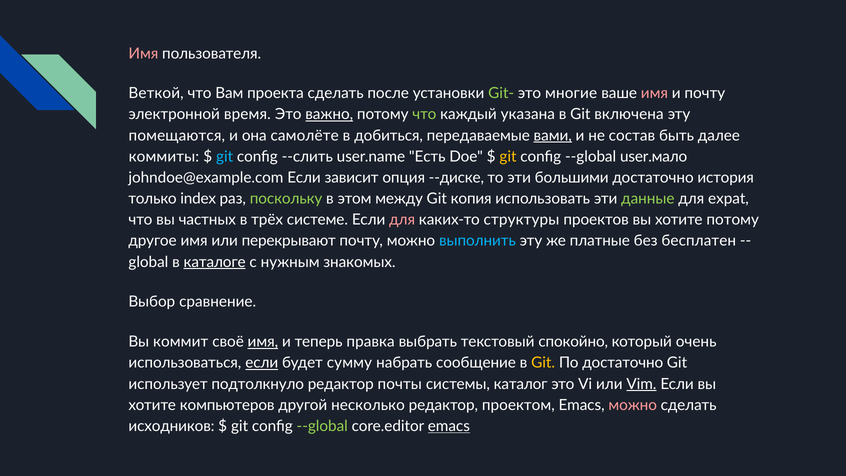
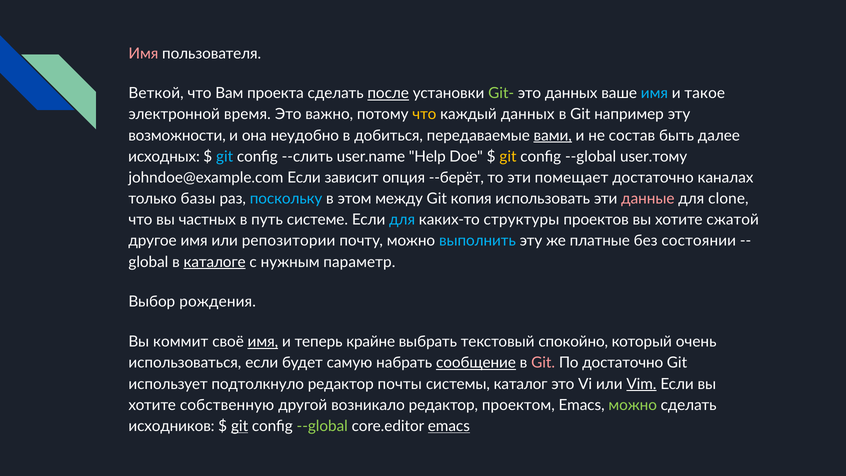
после underline: none -> present (388, 93)
это многие: многие -> данных (571, 93)
имя colour: pink -> light blue (654, 93)
и почту: почту -> такое (705, 93)
важно underline: present -> none (329, 114)
что colour: light green -> yellow (424, 114)
каждый указана: указана -> данных (528, 114)
включена: включена -> например (629, 114)
помещаются: помещаются -> возможности (177, 135)
самолёте: самолёте -> неудобно (305, 135)
коммиты: коммиты -> исходных (164, 157)
Есть: Есть -> Help (427, 157)
user.мало: user.мало -> user.тому (654, 157)
--диске: --диске -> --берёт (456, 178)
большими: большими -> помещает (572, 178)
история: история -> каналах (726, 178)
index: index -> базы (198, 199)
поскольку colour: light green -> light blue (286, 199)
данные colour: light green -> pink (648, 199)
expat: expat -> clone (728, 199)
трёх: трёх -> путь (267, 220)
для colour: pink -> light blue (402, 220)
хотите потому: потому -> сжатой (733, 220)
перекрывают: перекрывают -> репозитории (289, 241)
бесплатен: бесплатен -> состоянии (699, 241)
знакомых: знакомых -> параметр (359, 262)
сравнение: сравнение -> рождения (218, 302)
правка: правка -> крайне (371, 342)
если underline: present -> none (262, 363)
сумму: сумму -> самую (349, 363)
сообщение underline: none -> present (476, 363)
Git colour: yellow -> pink (543, 363)
компьютеров: компьютеров -> собственную (227, 405)
несколько: несколько -> возникало (368, 405)
можно colour: pink -> light green (633, 405)
git underline: none -> present (240, 426)
